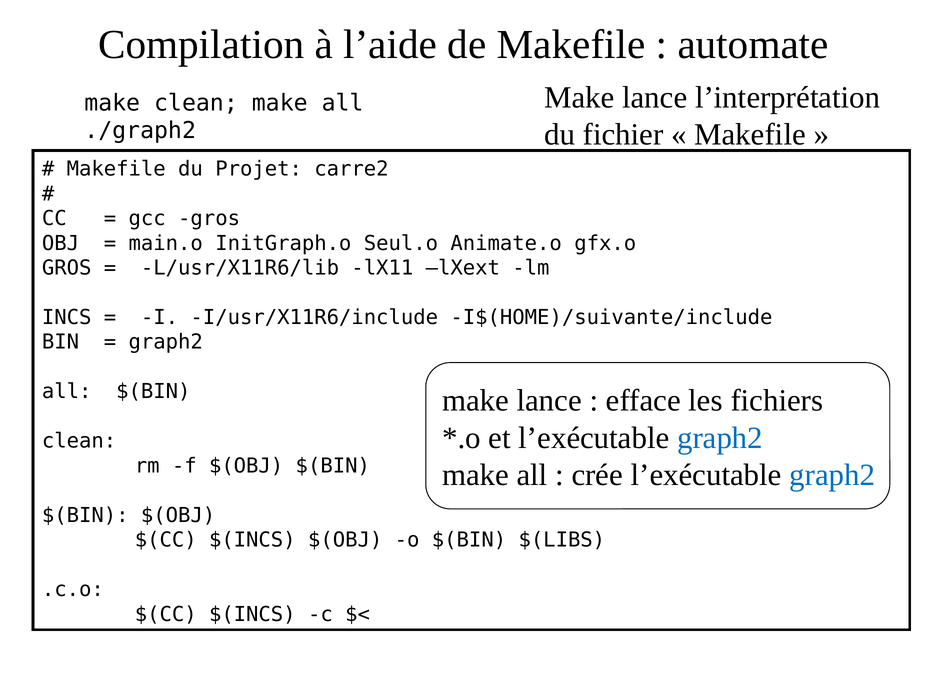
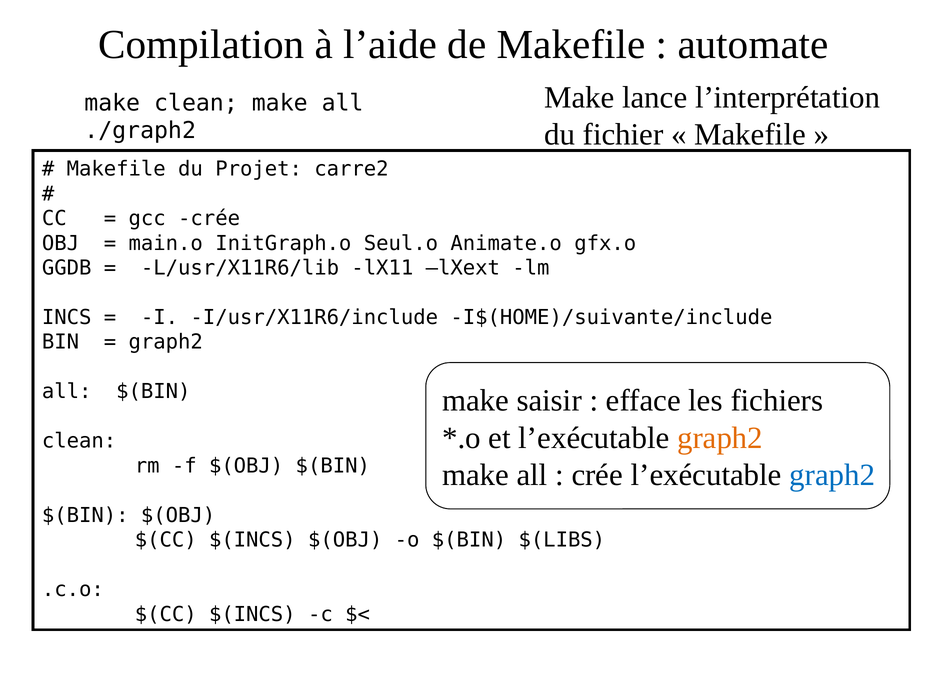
gcc gros: gros -> crée (209, 219)
GROS: GROS -> GGDB (67, 268)
lance: lance -> saisir (549, 401)
graph2 colour: blue -> orange (720, 438)
